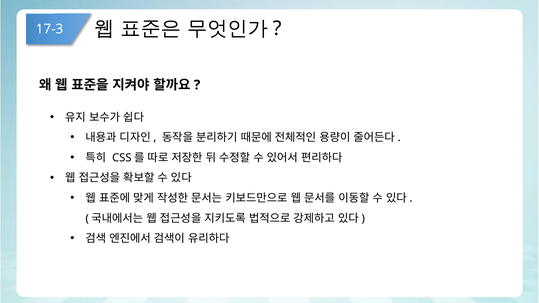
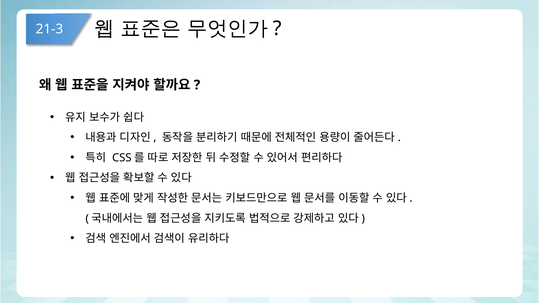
17-3: 17-3 -> 21-3 (49, 29)
